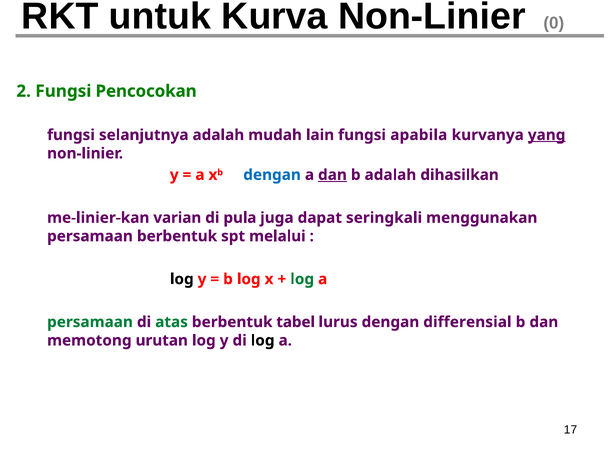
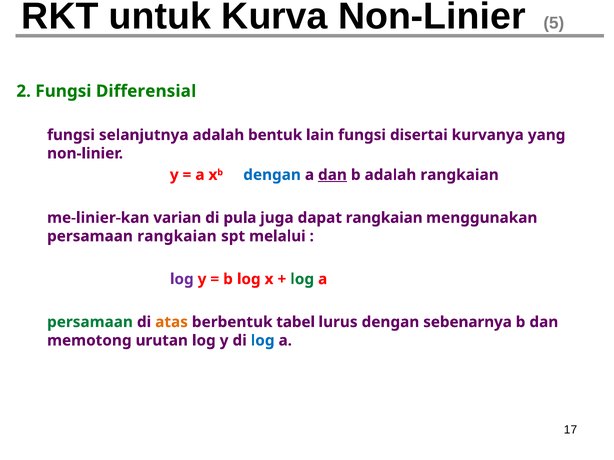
0: 0 -> 5 (554, 23)
Pencocokan: Pencocokan -> Differensial (146, 91)
mudah: mudah -> bentuk (275, 135)
apabila: apabila -> disertai (419, 135)
yang underline: present -> none (547, 135)
adalah dihasilkan: dihasilkan -> rangkaian (460, 175)
dapat seringkali: seringkali -> rangkaian (384, 218)
persamaan berbentuk: berbentuk -> rangkaian (177, 236)
log colour: black -> purple (182, 279)
atas colour: green -> orange (172, 322)
differensial: differensial -> sebenarnya (468, 322)
log colour: black -> blue (263, 341)
